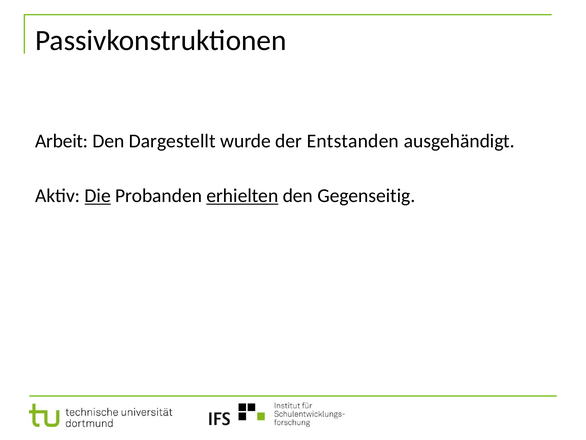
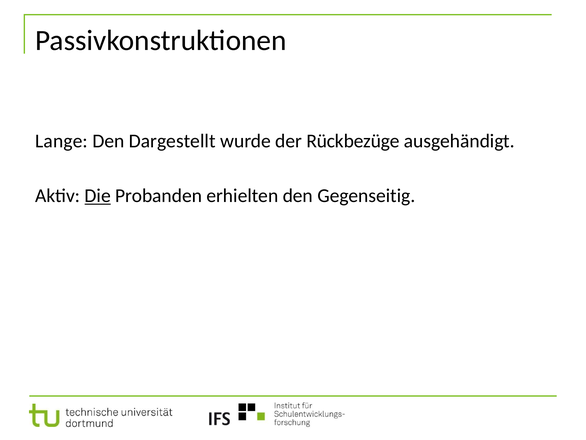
Arbeit: Arbeit -> Lange (61, 141)
Entstanden: Entstanden -> Rückbezüge (353, 141)
erhielten underline: present -> none (242, 196)
